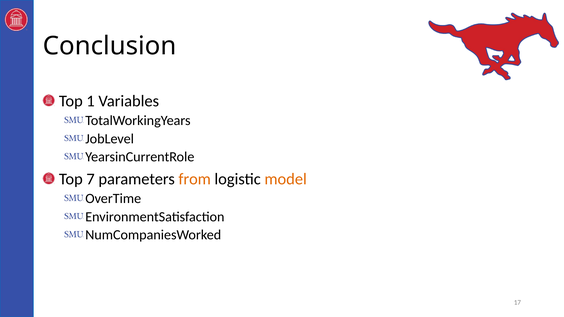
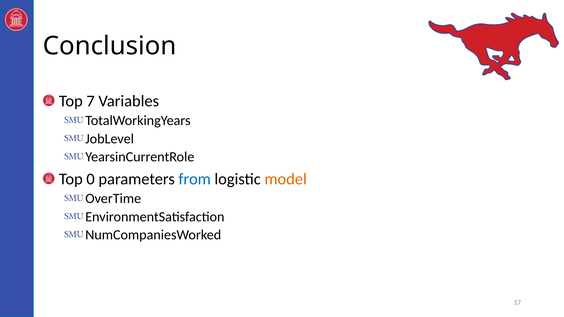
1: 1 -> 7 (91, 101)
7: 7 -> 0 (91, 179)
from colour: orange -> blue (195, 179)
